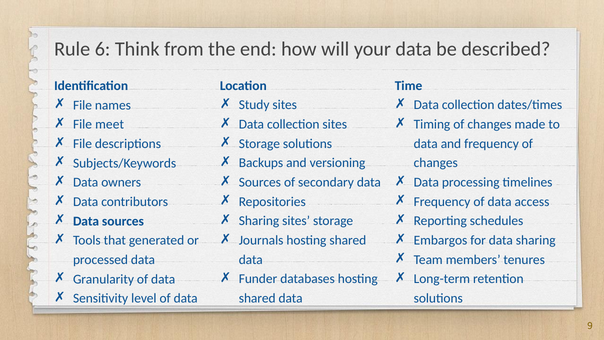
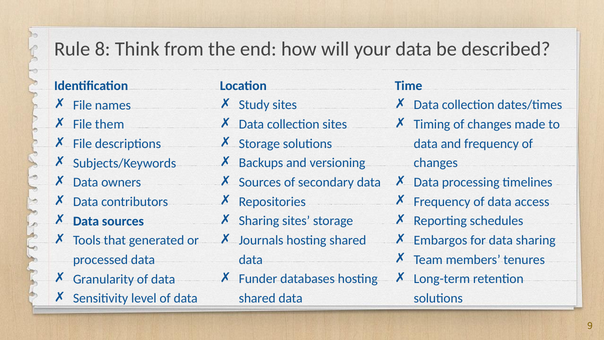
6: 6 -> 8 (103, 49)
meet: meet -> them (110, 124)
